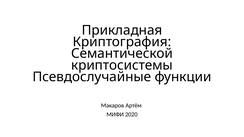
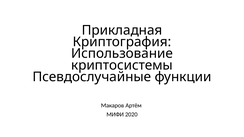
Семантической: Семантической -> Использование (122, 54)
